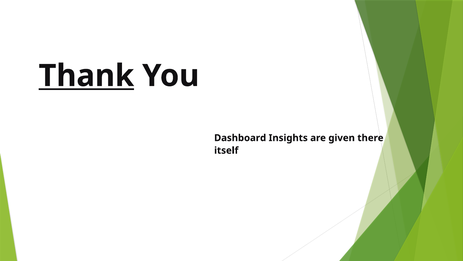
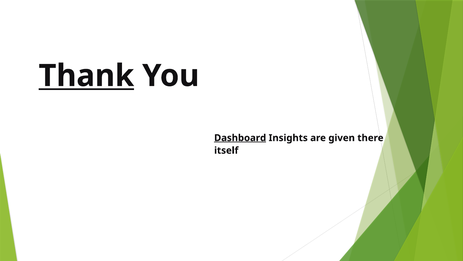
Dashboard underline: none -> present (240, 138)
